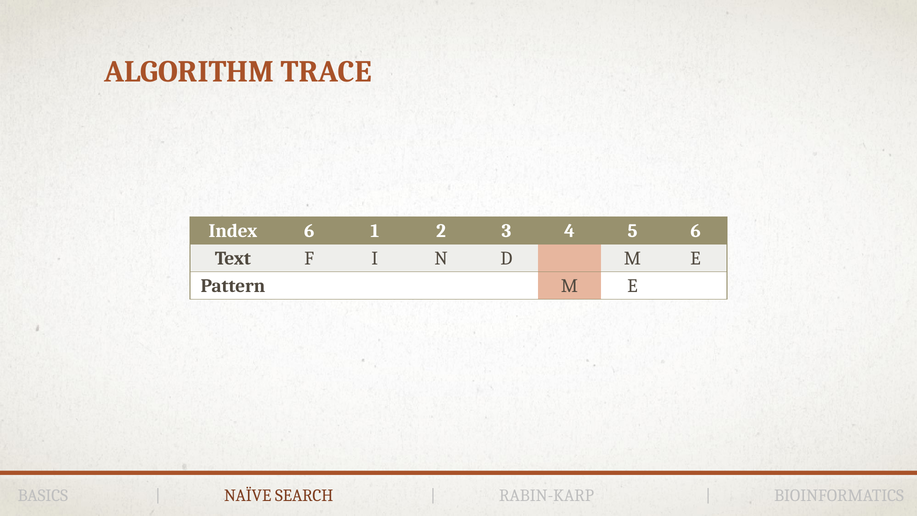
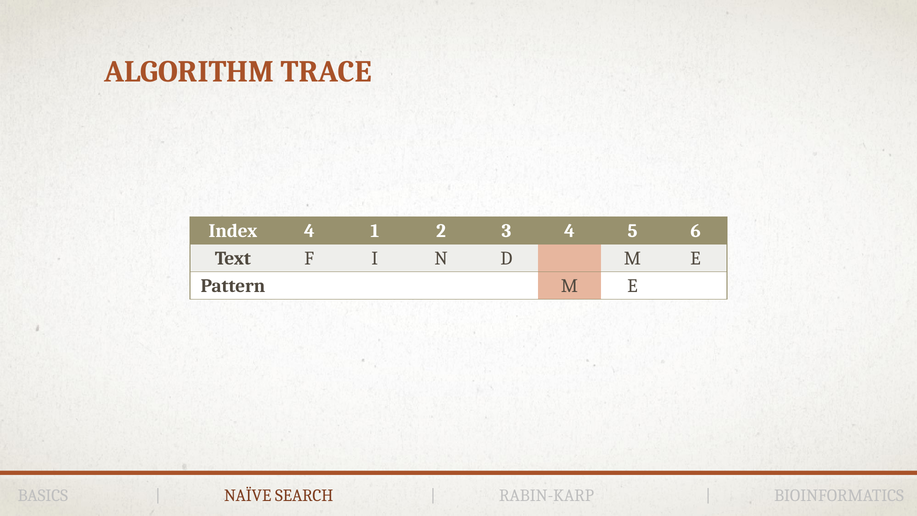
Index 6: 6 -> 4 (309, 231)
